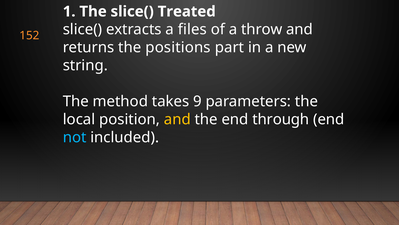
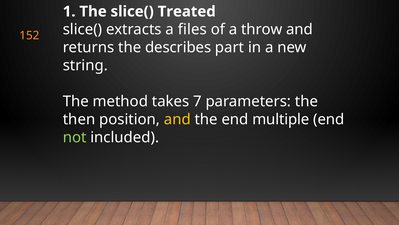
positions: positions -> describes (178, 47)
9: 9 -> 7 (197, 101)
local: local -> then (79, 119)
through: through -> multiple (281, 119)
not colour: light blue -> light green (75, 137)
